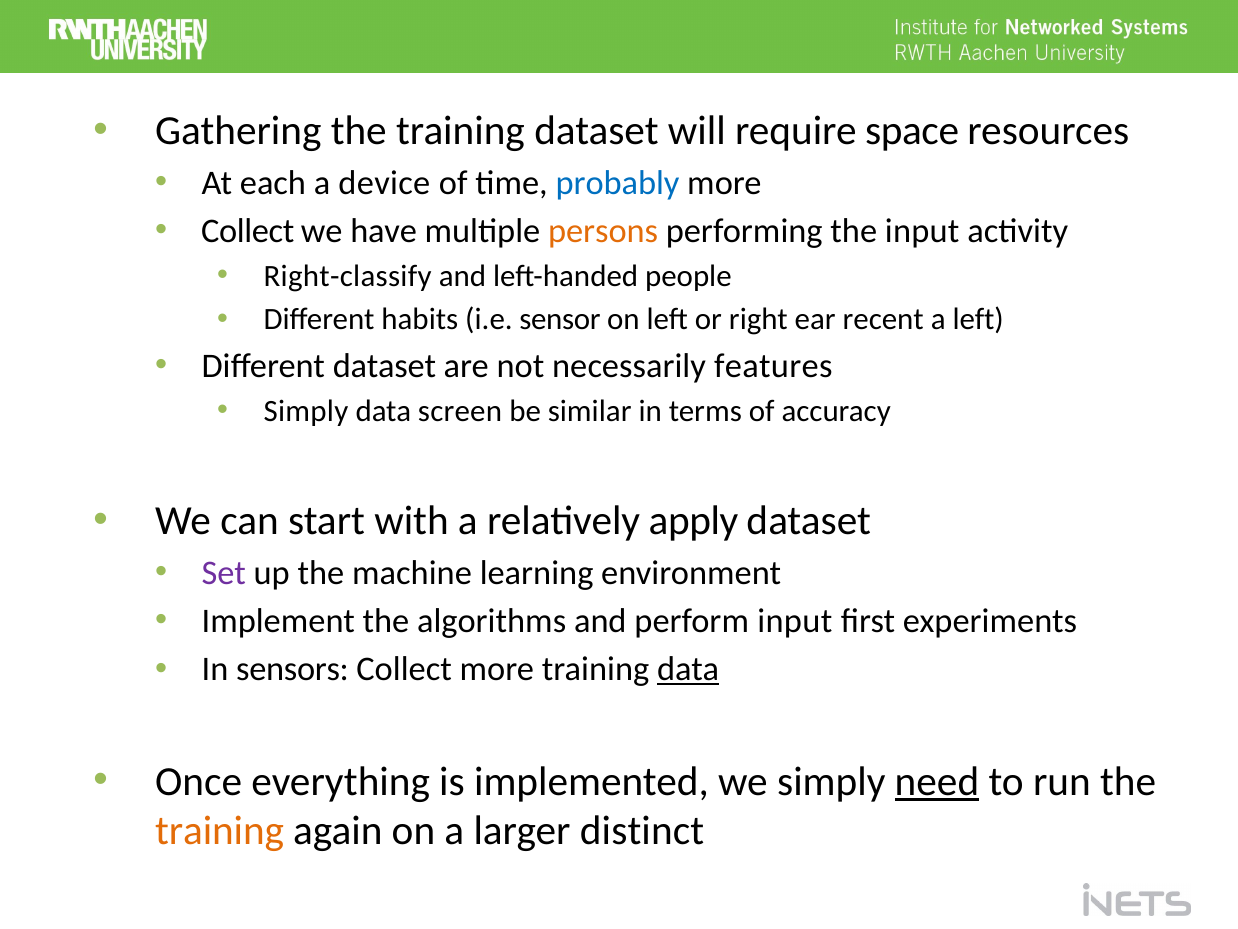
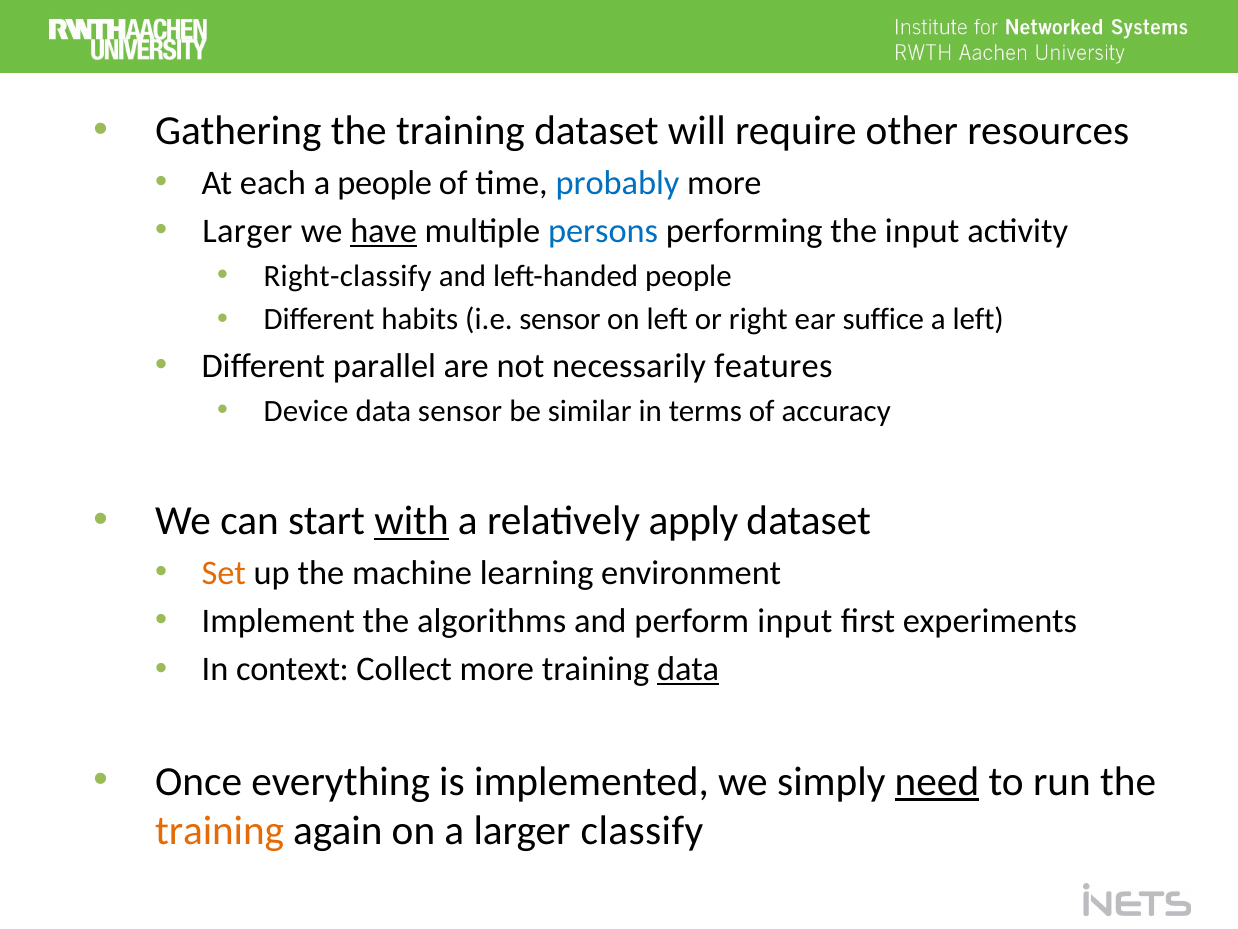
space: space -> other (912, 131)
a device: device -> people (385, 183)
Collect: Collect -> Larger (247, 231)
have underline: none -> present (384, 231)
persons colour: orange -> blue (603, 231)
recent: recent -> suffice (883, 319)
Different dataset: dataset -> parallel (384, 366)
Simply: Simply -> Device (306, 411)
data screen: screen -> sensor (460, 411)
with underline: none -> present (412, 521)
Set colour: purple -> orange (224, 573)
sensors: sensors -> context (292, 669)
distinct: distinct -> classify (642, 831)
